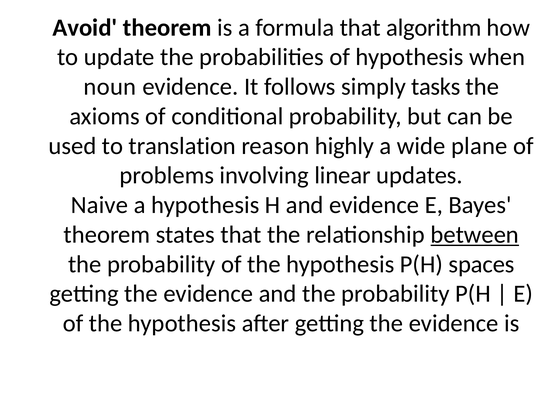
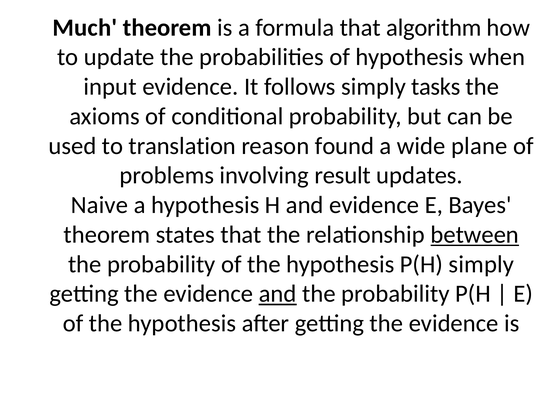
Avoid: Avoid -> Much (85, 28)
noun: noun -> input (110, 87)
highly: highly -> found (344, 146)
linear: linear -> result (343, 176)
P(H spaces: spaces -> simply (481, 264)
and underline: none -> present (278, 294)
